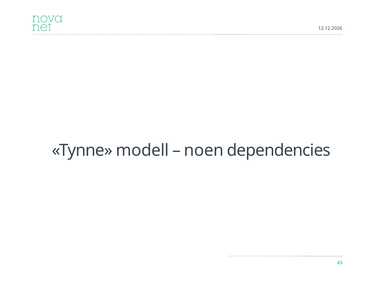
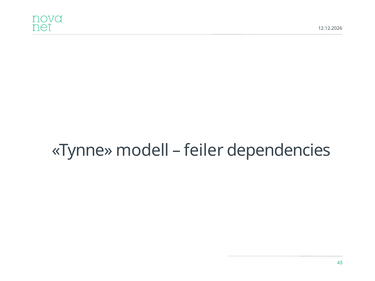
noen: noen -> feiler (204, 151)
